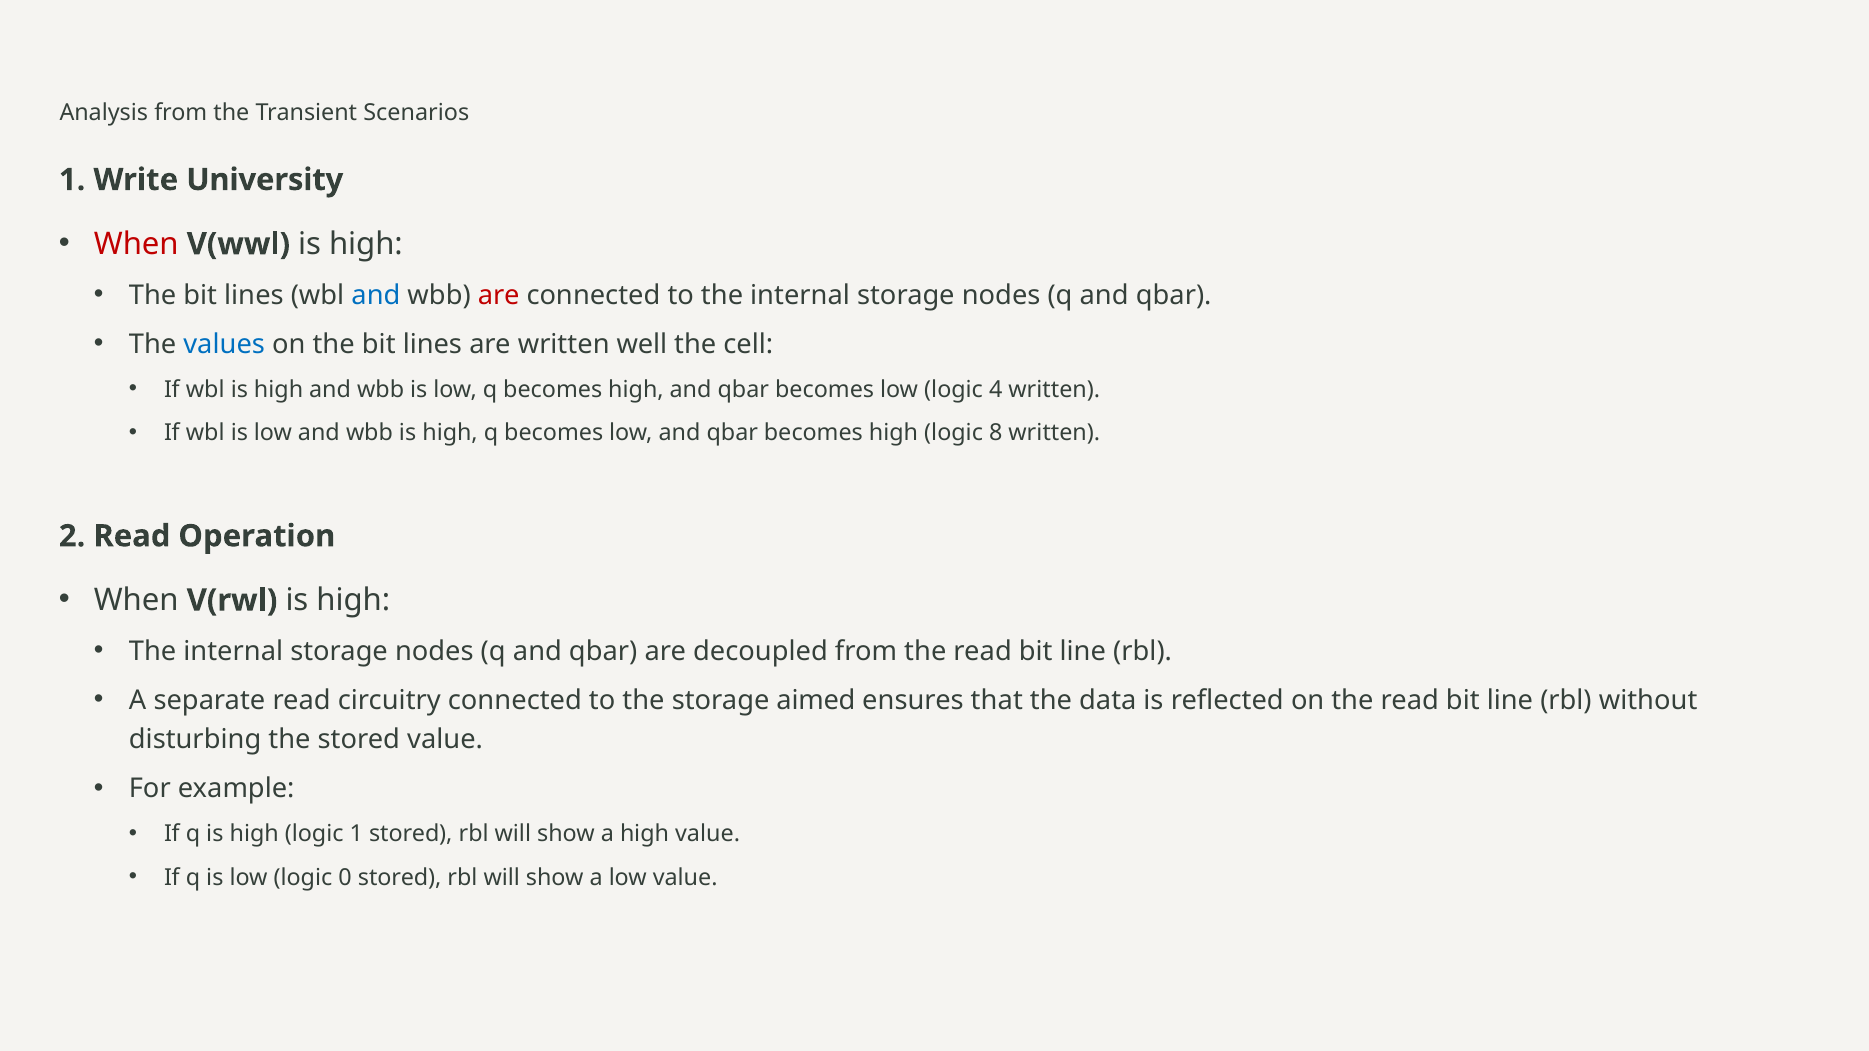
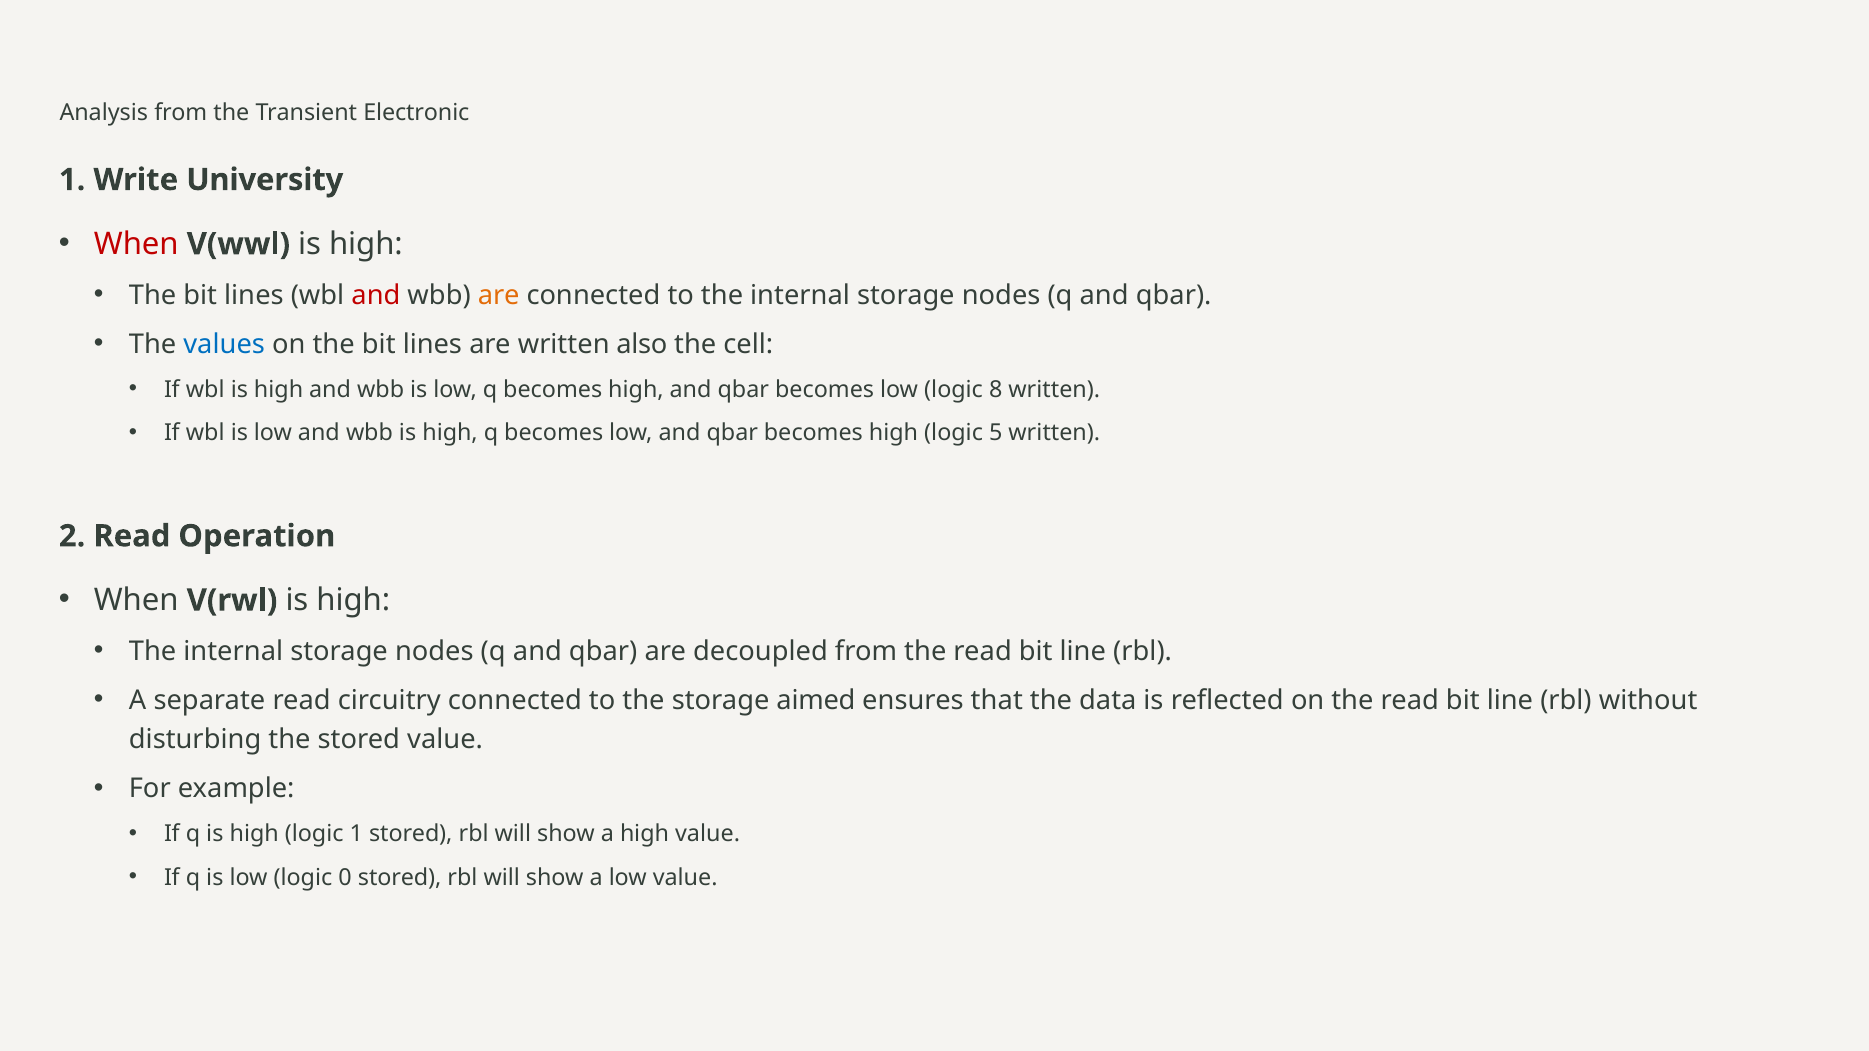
Scenarios: Scenarios -> Electronic (416, 113)
and colour: blue -> red (376, 295)
are colour: red -> orange (499, 295)
well: well -> also (642, 344)
4: 4 -> 8 (996, 390)
8: 8 -> 5 (996, 433)
